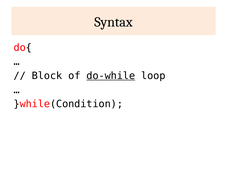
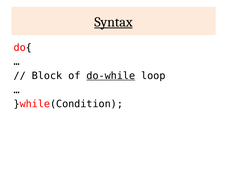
Syntax underline: none -> present (114, 22)
